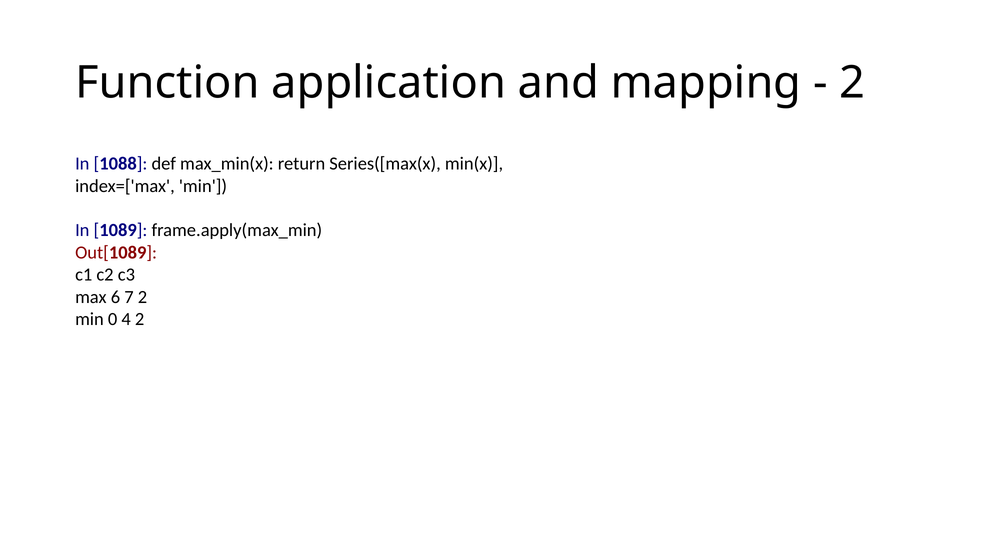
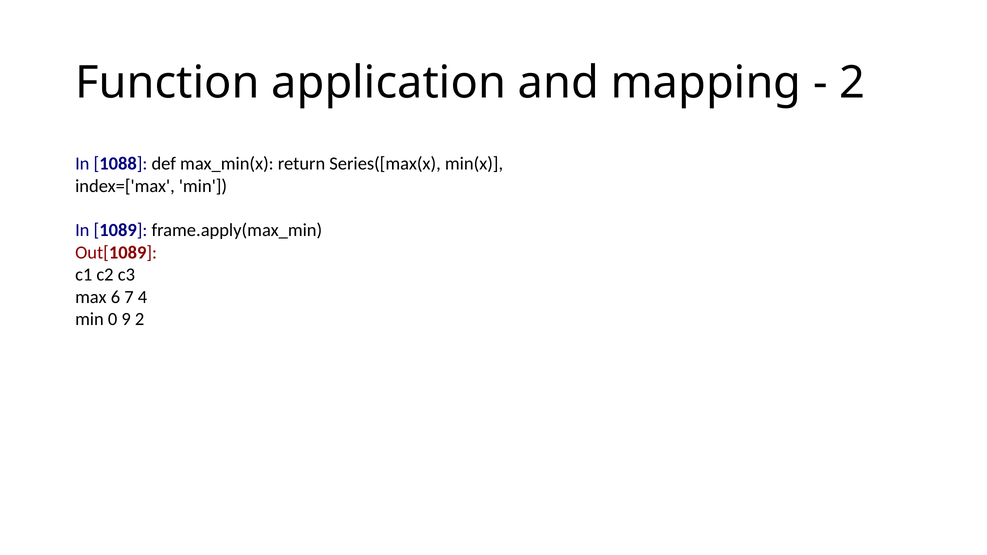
7 2: 2 -> 4 (143, 297)
4: 4 -> 9 (126, 319)
